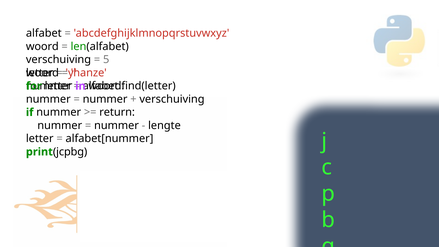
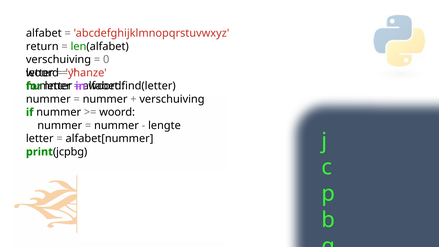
woord: woord -> return (42, 46)
5: 5 -> 0 (106, 60)
return: return -> woord (117, 112)
